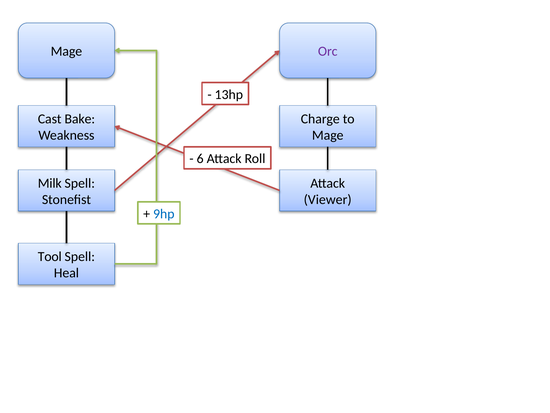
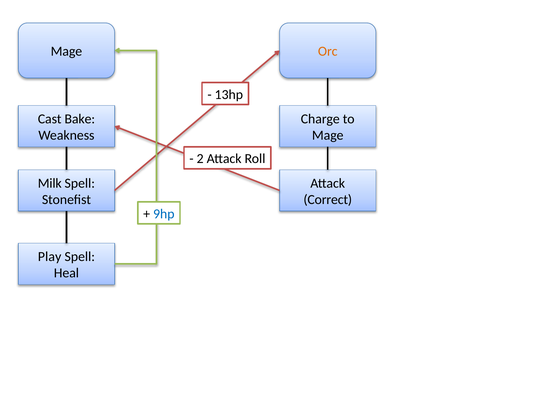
Orc colour: purple -> orange (328, 51)
6: 6 -> 2 (200, 159)
Viewer: Viewer -> Correct (328, 199)
Tool: Tool -> Play (50, 256)
